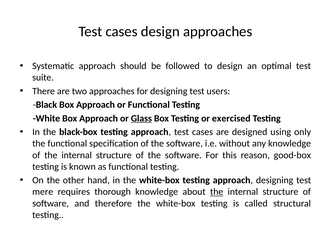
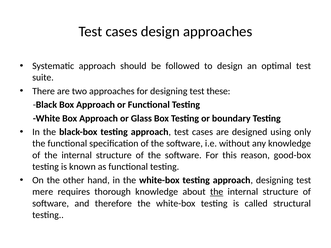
users: users -> these (218, 91)
Glass underline: present -> none (141, 118)
exercised: exercised -> boundary (231, 118)
